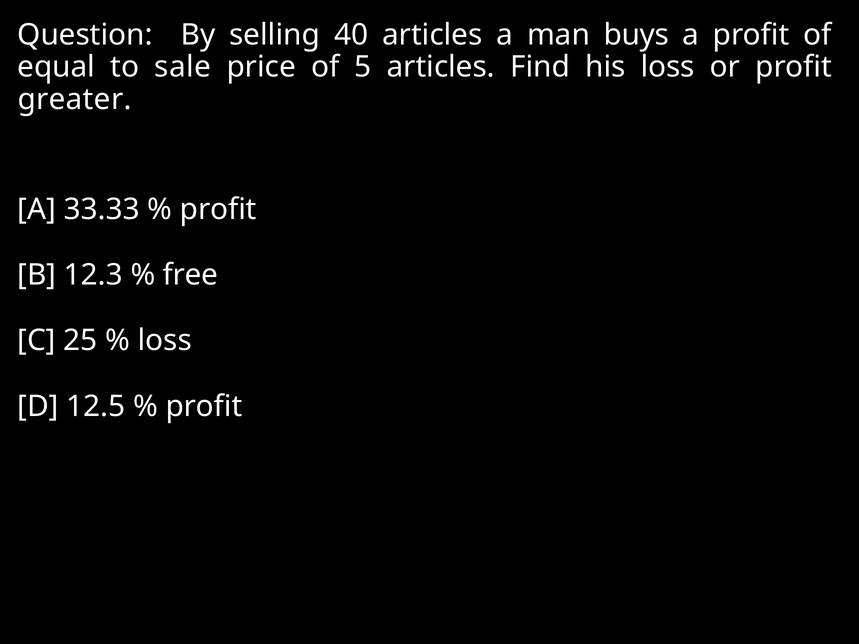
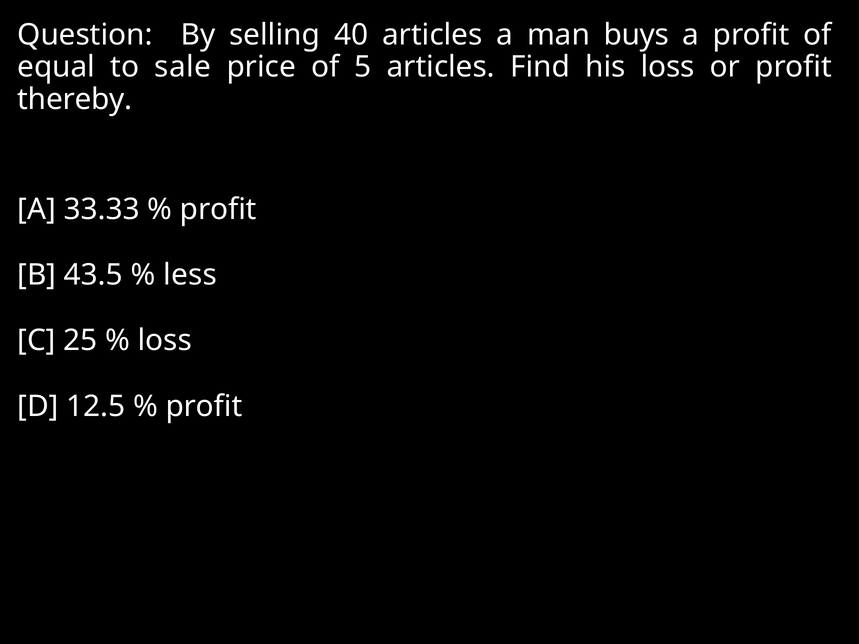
greater: greater -> thereby (75, 99)
12.3: 12.3 -> 43.5 (93, 275)
free: free -> less (190, 275)
